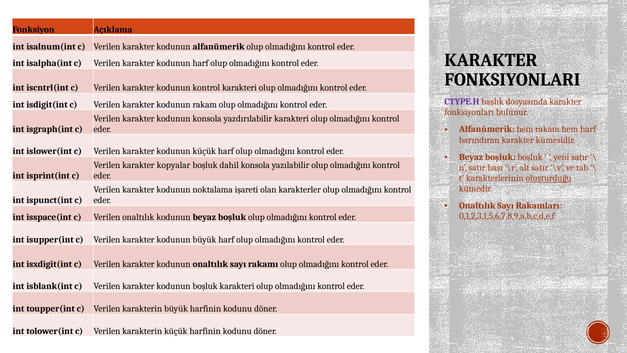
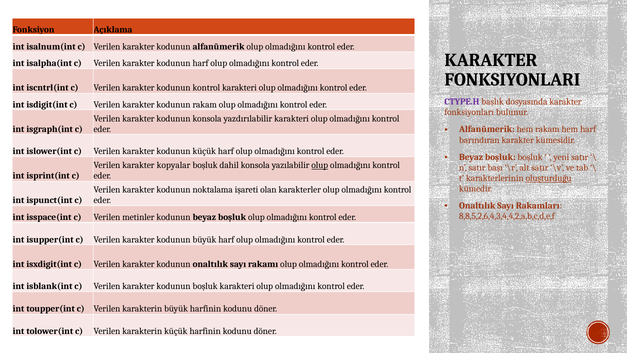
olup underline: none -> present (320, 165)
0,1,2,3,1,5,6,7,8,9,a,b,c,d,e,f: 0,1,2,3,1,5,6,7,8,9,a,b,c,d,e,f -> 8,8,5,2,6,4,3,4,4,2,a,b,c,d,e,f (507, 216)
Verilen onaltılık: onaltılık -> metinler (138, 217)
